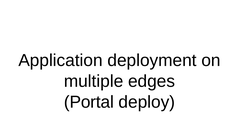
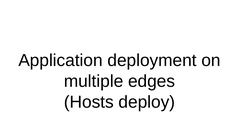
Portal: Portal -> Hosts (89, 102)
